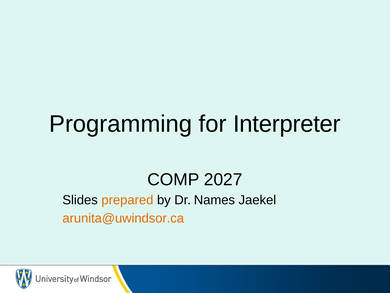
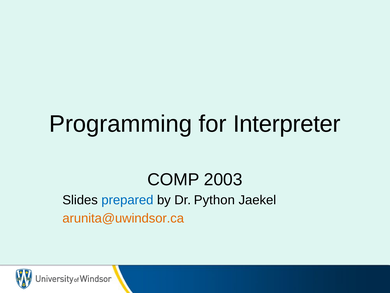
2027: 2027 -> 2003 (223, 179)
prepared colour: orange -> blue (127, 200)
Names: Names -> Python (214, 200)
